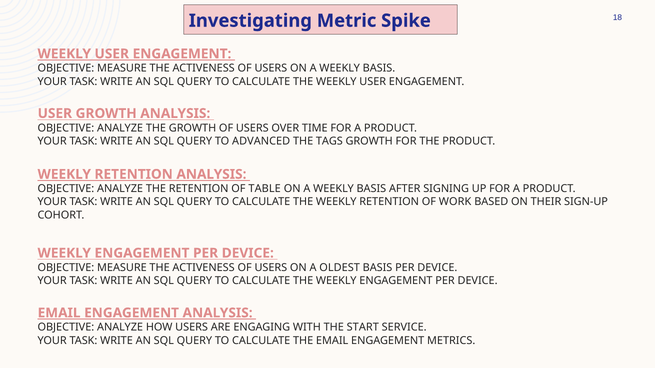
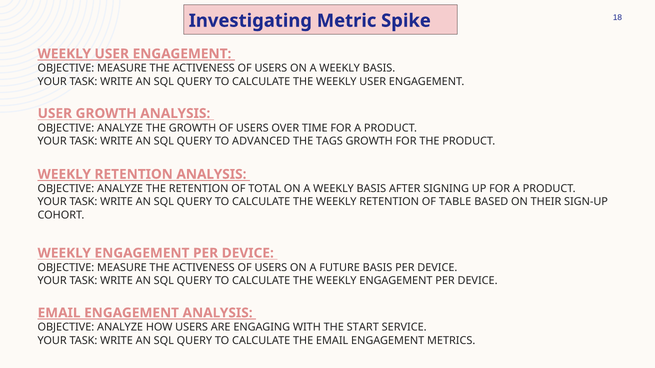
TABLE: TABLE -> TOTAL (265, 189)
WORK: WORK -> TABLE (455, 202)
OLDEST: OLDEST -> FUTURE (340, 268)
